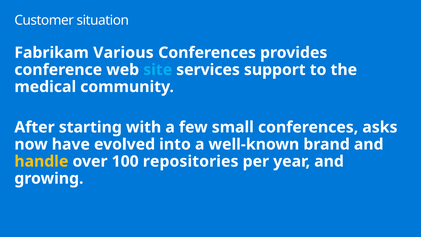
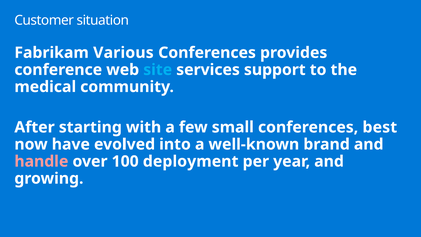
asks: asks -> best (380, 127)
handle colour: yellow -> pink (41, 161)
repositories: repositories -> deployment (191, 161)
